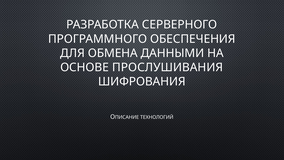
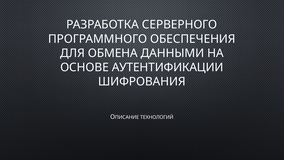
ПРОСЛУШИВАНИЯ: ПРОСЛУШИВАНИЯ -> АУТЕНТИФИКАЦИИ (168, 67)
